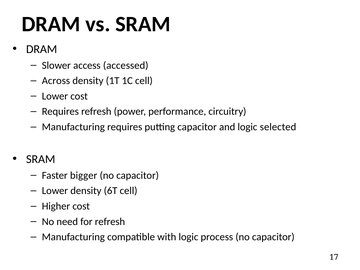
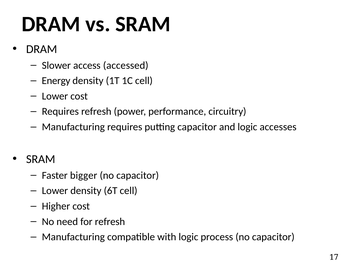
Across: Across -> Energy (56, 81)
selected: selected -> accesses (278, 127)
